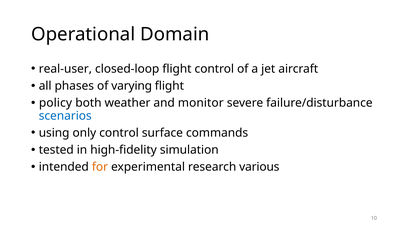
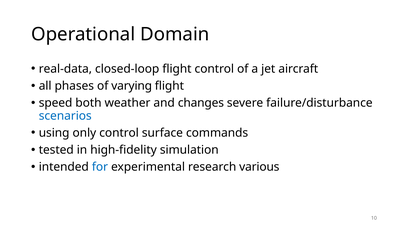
real-user: real-user -> real-data (65, 69)
policy: policy -> speed (56, 103)
monitor: monitor -> changes (201, 103)
for colour: orange -> blue (100, 167)
